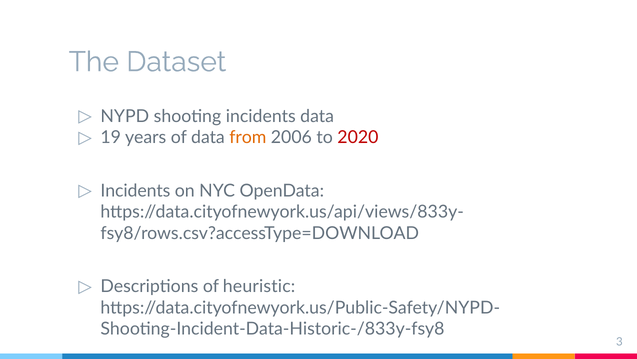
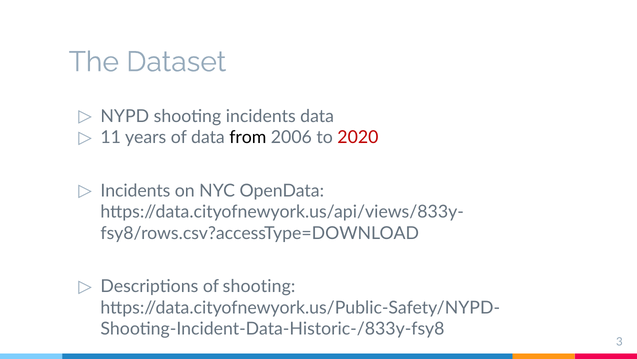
19: 19 -> 11 (111, 137)
from colour: orange -> black (248, 137)
of heuristic: heuristic -> shooting (259, 286)
